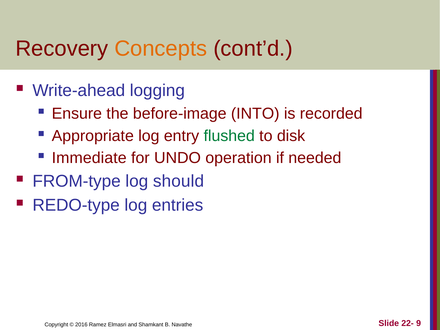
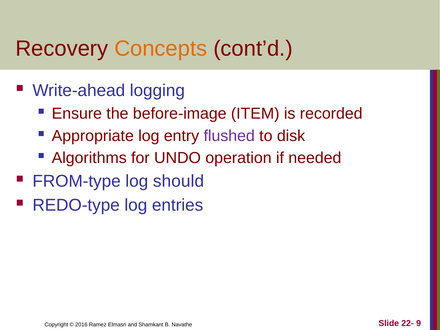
INTO: INTO -> ITEM (255, 114)
flushed colour: green -> purple (229, 136)
Immediate: Immediate -> Algorithms (89, 158)
